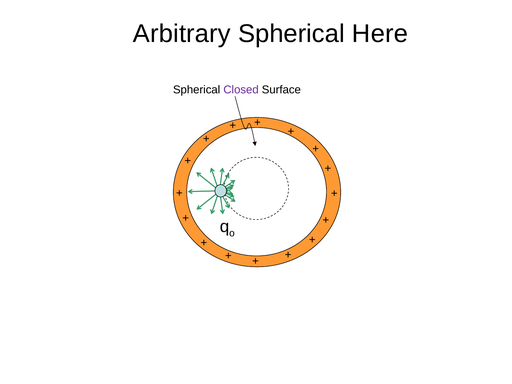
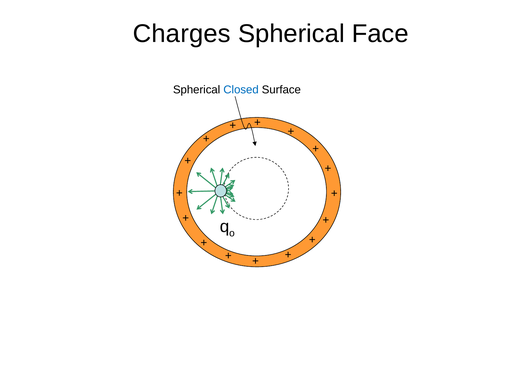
Arbitrary: Arbitrary -> Charges (182, 34)
Here: Here -> Face (380, 34)
Closed colour: purple -> blue (241, 90)
